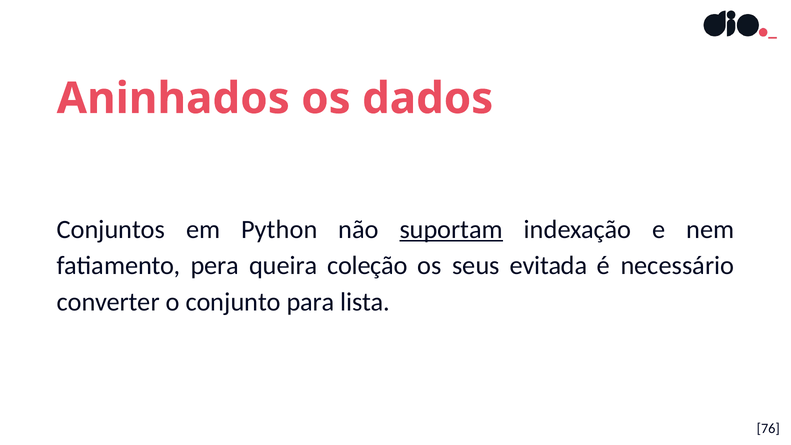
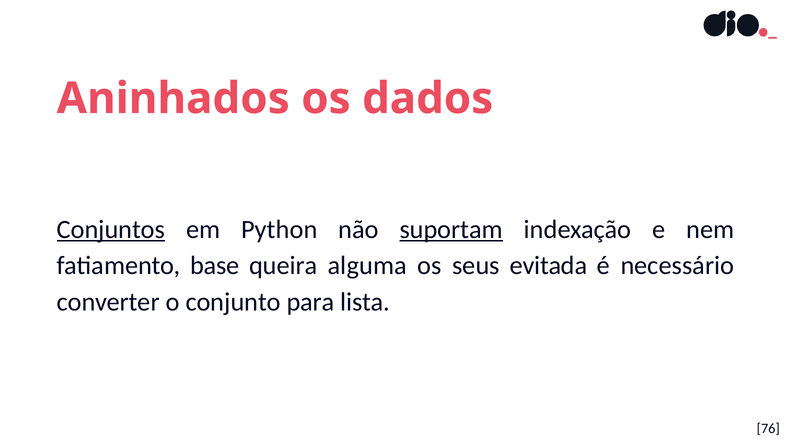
Conjuntos underline: none -> present (111, 229)
pera: pera -> base (215, 266)
coleção: coleção -> alguma (367, 266)
